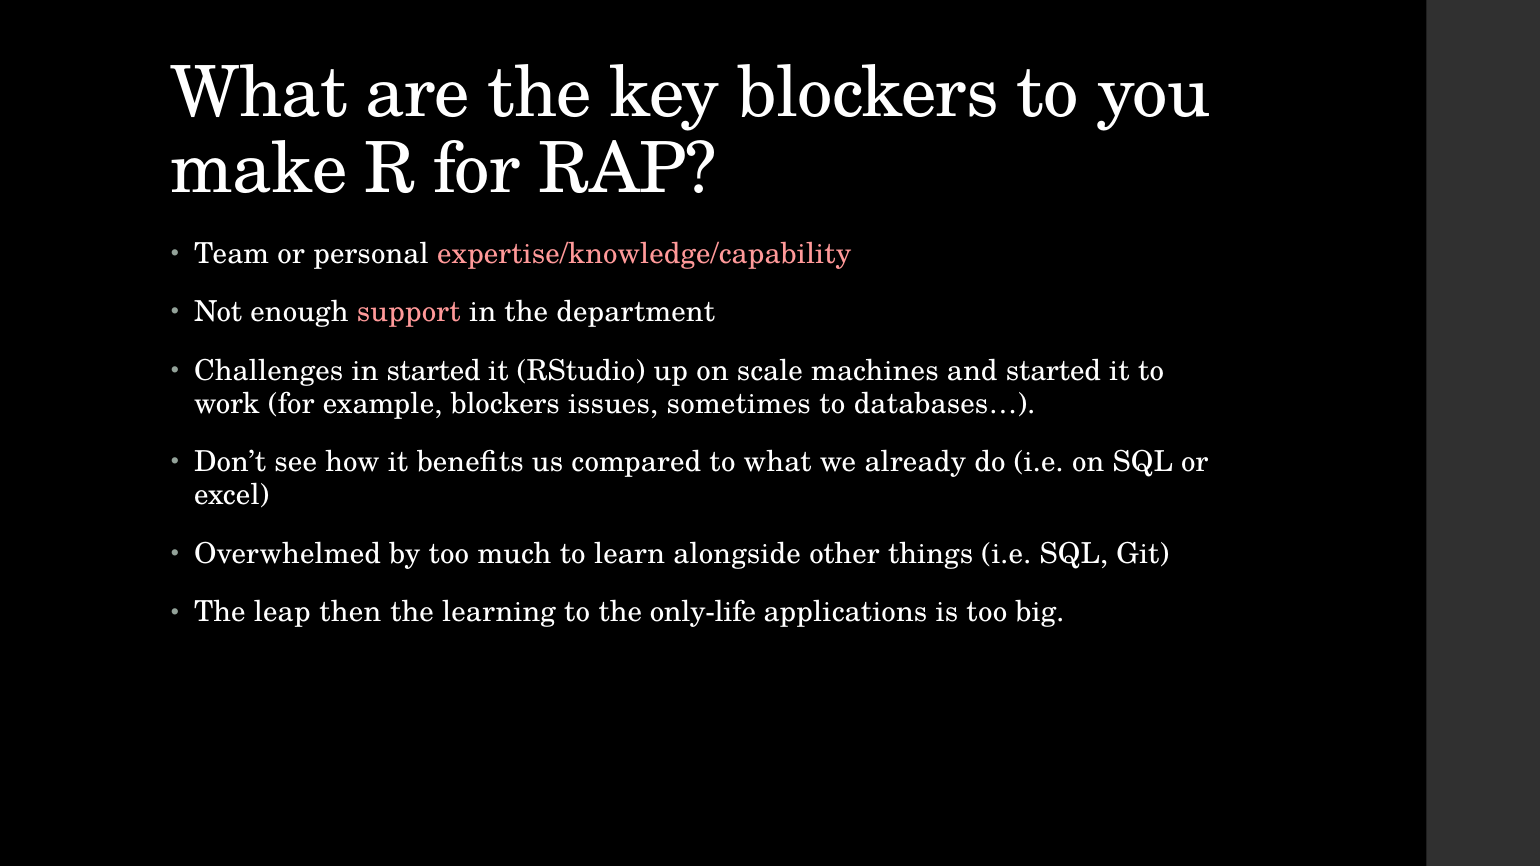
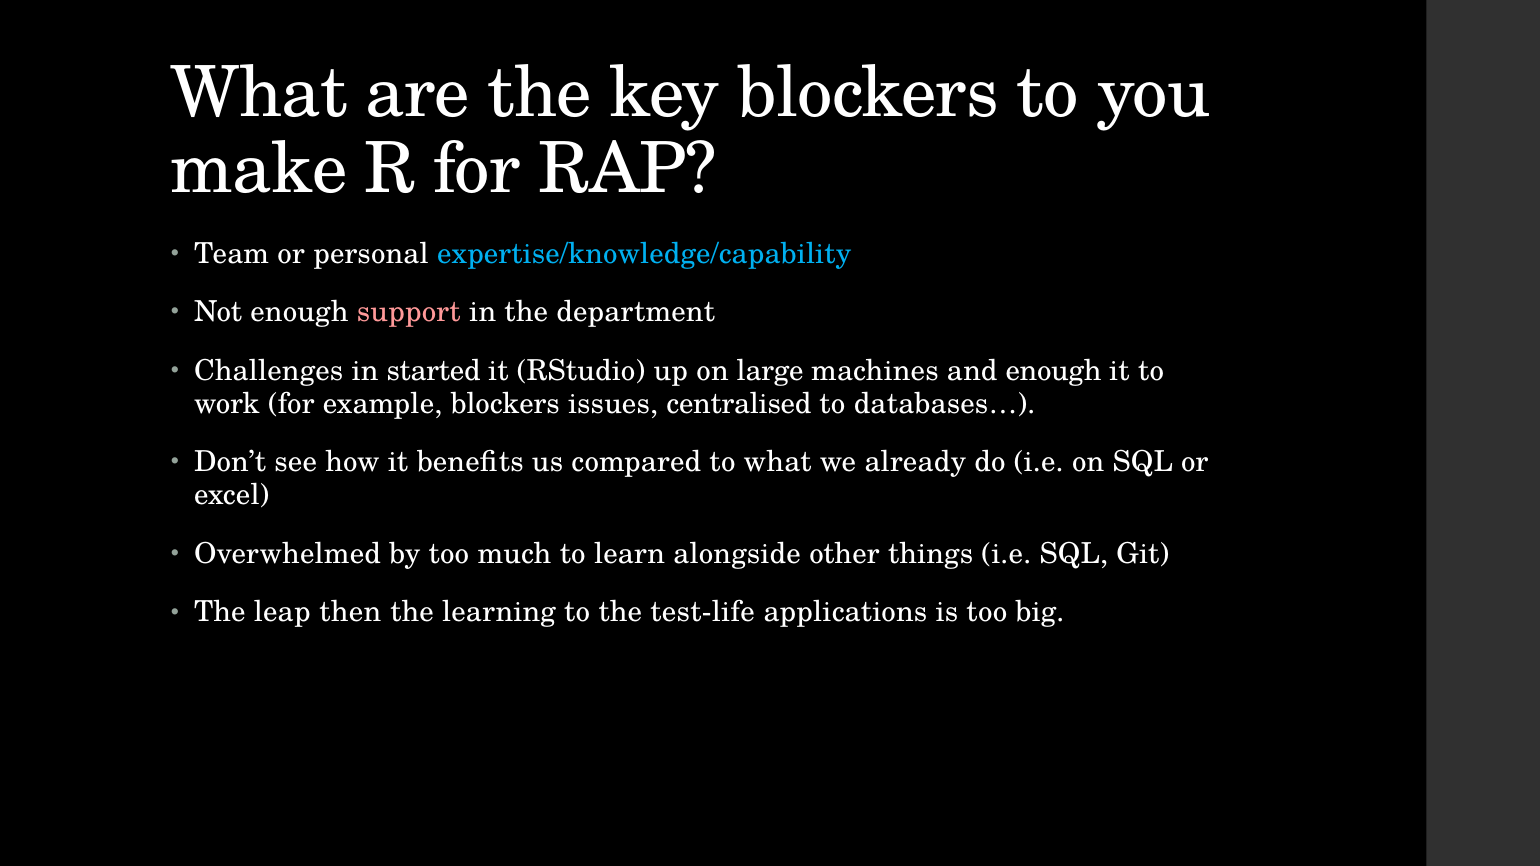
expertise/knowledge/capability colour: pink -> light blue (644, 254)
scale: scale -> large (770, 371)
and started: started -> enough (1053, 371)
sometimes: sometimes -> centralised (739, 404)
only-life: only-life -> test-life (703, 612)
